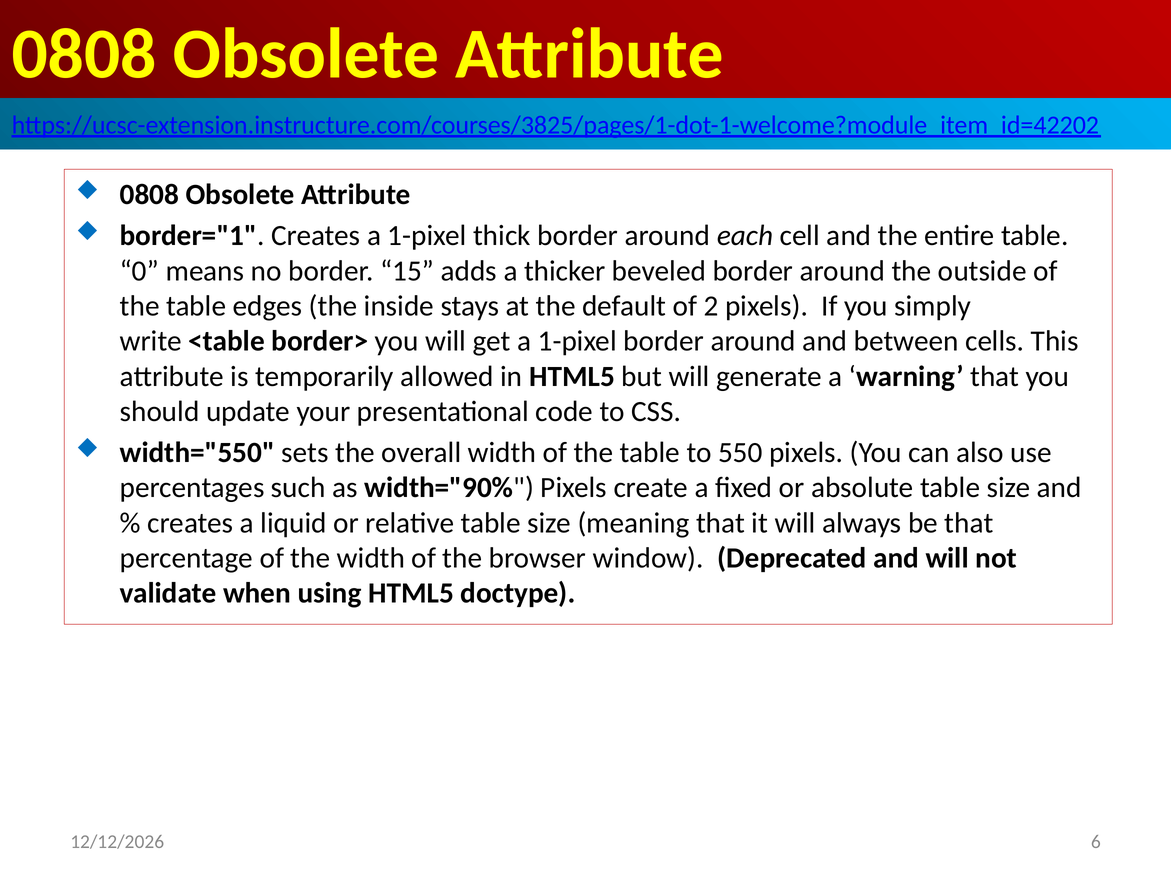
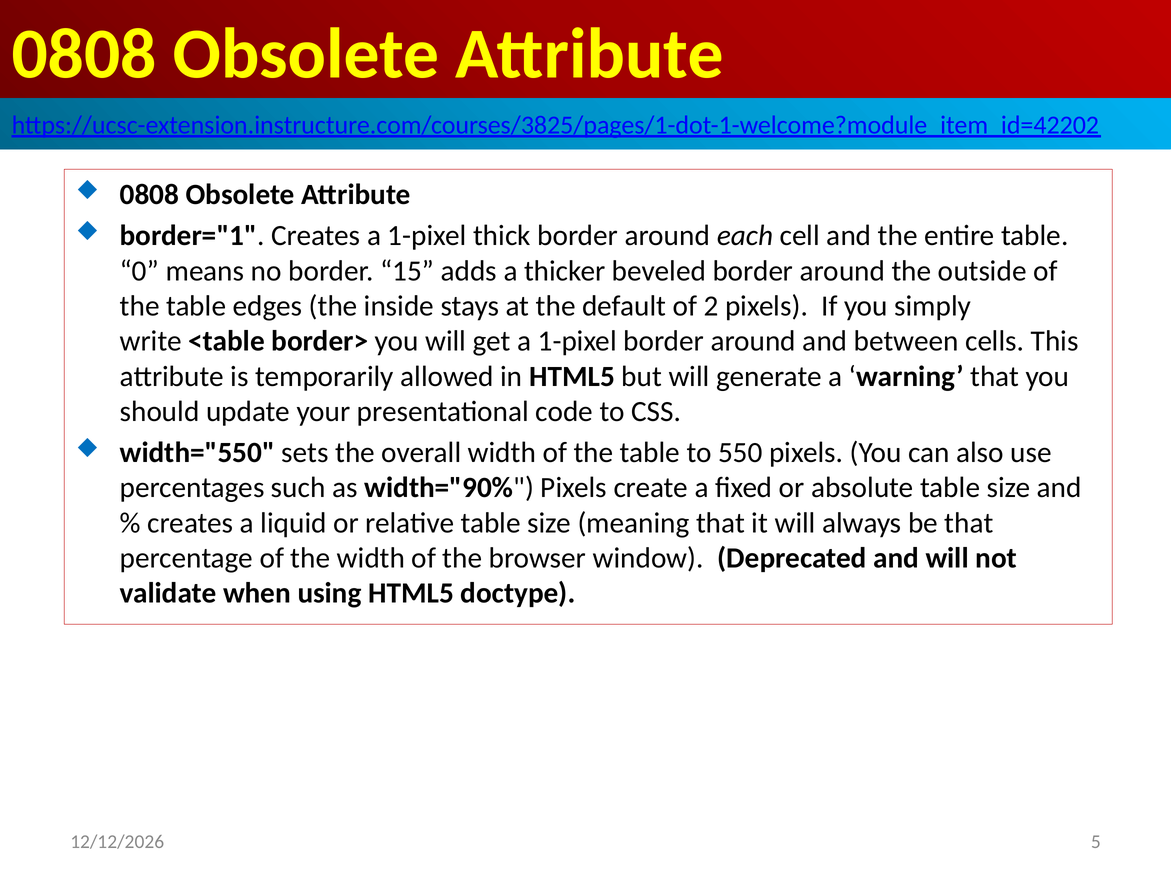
6: 6 -> 5 (1096, 841)
